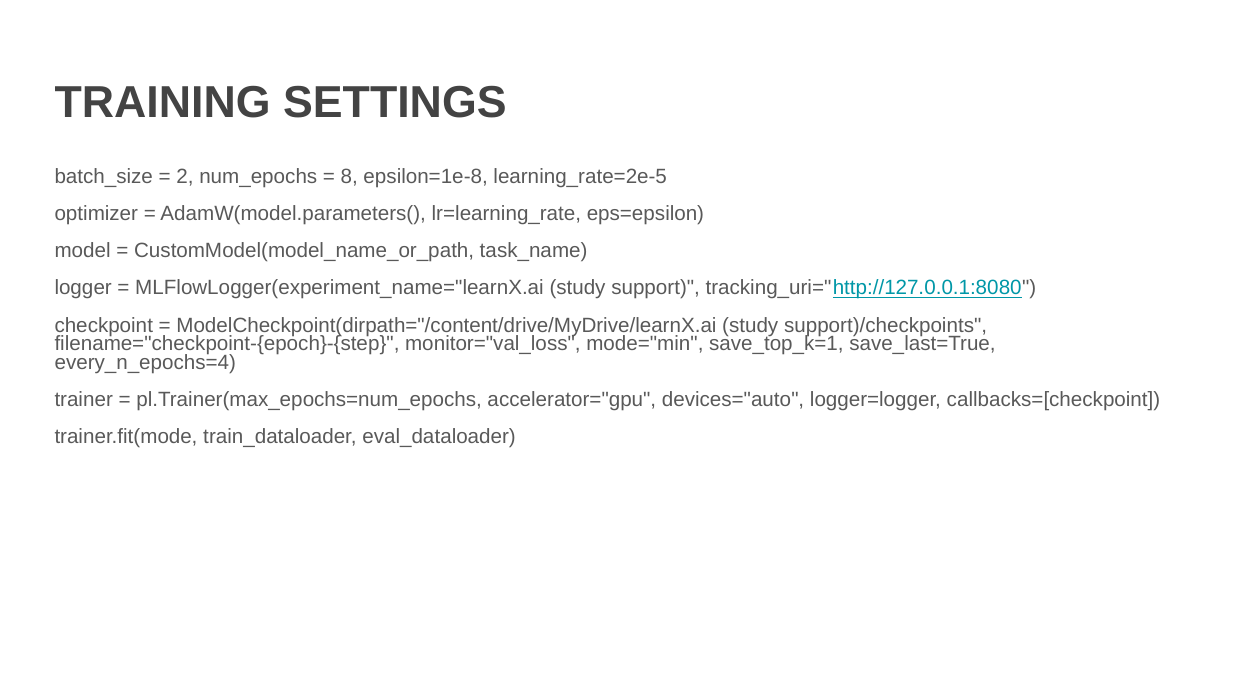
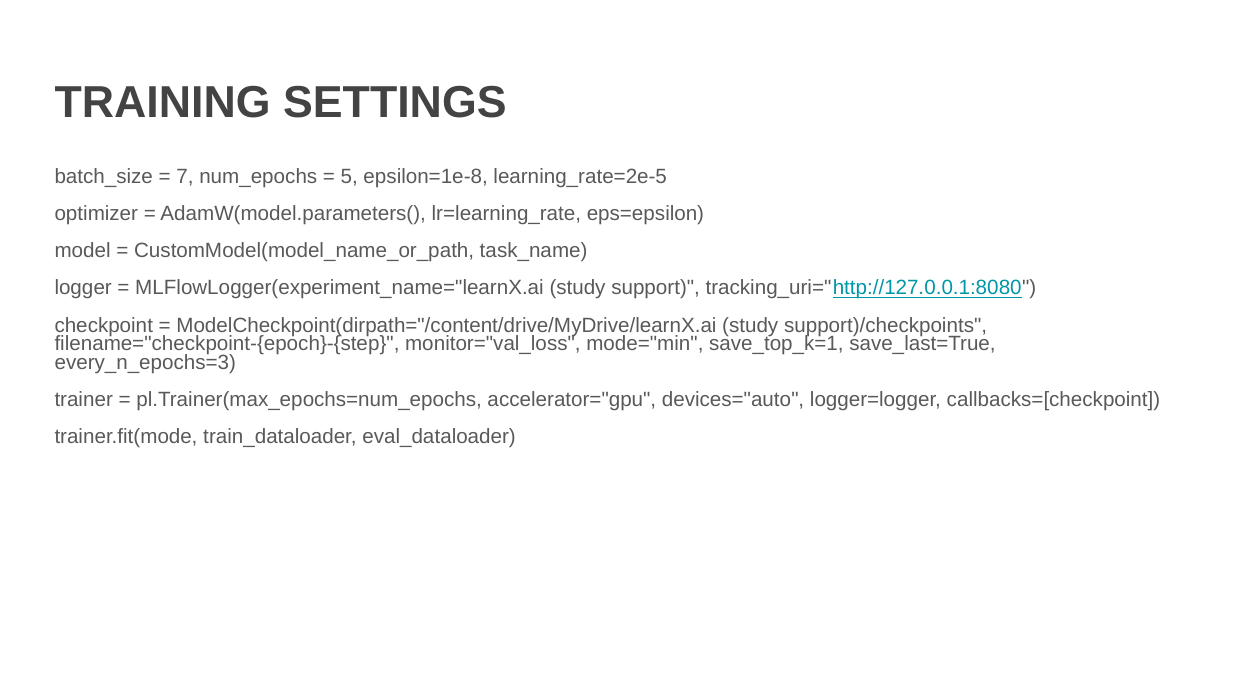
2: 2 -> 7 (185, 176)
8: 8 -> 5 (349, 176)
every_n_epochs=4: every_n_epochs=4 -> every_n_epochs=3 (145, 362)
